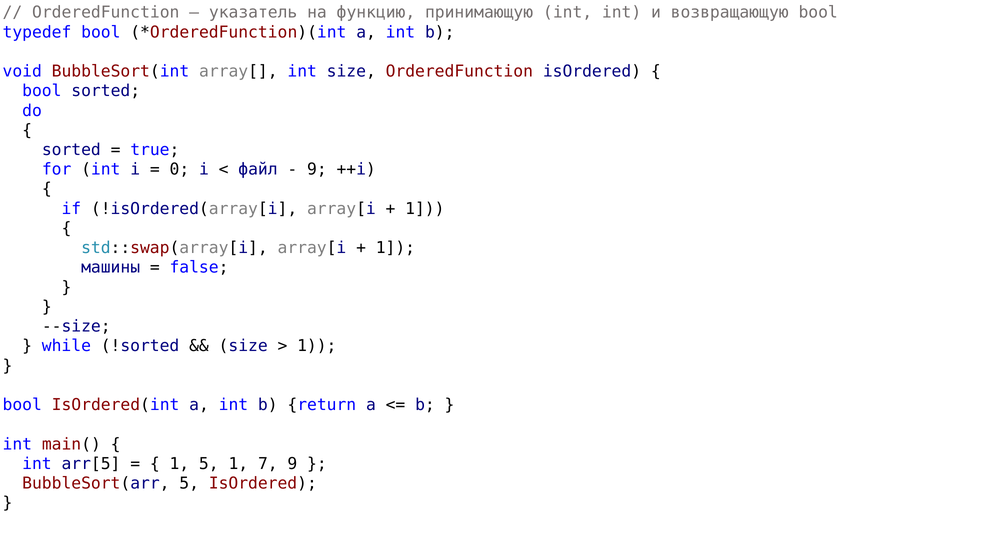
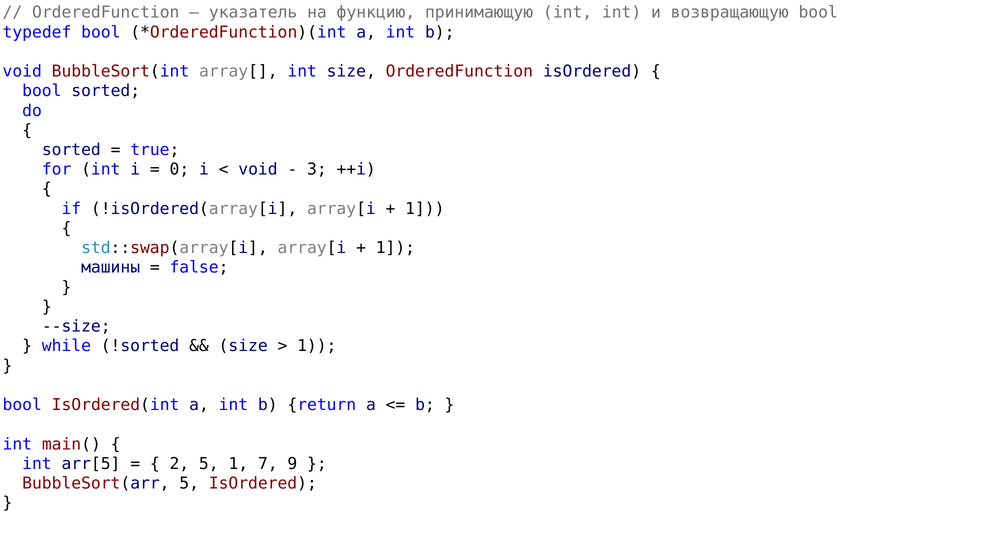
файл: файл -> void (258, 170)
9: 9 -> 3 (317, 170)
1: 1 -> 2 (179, 464)
